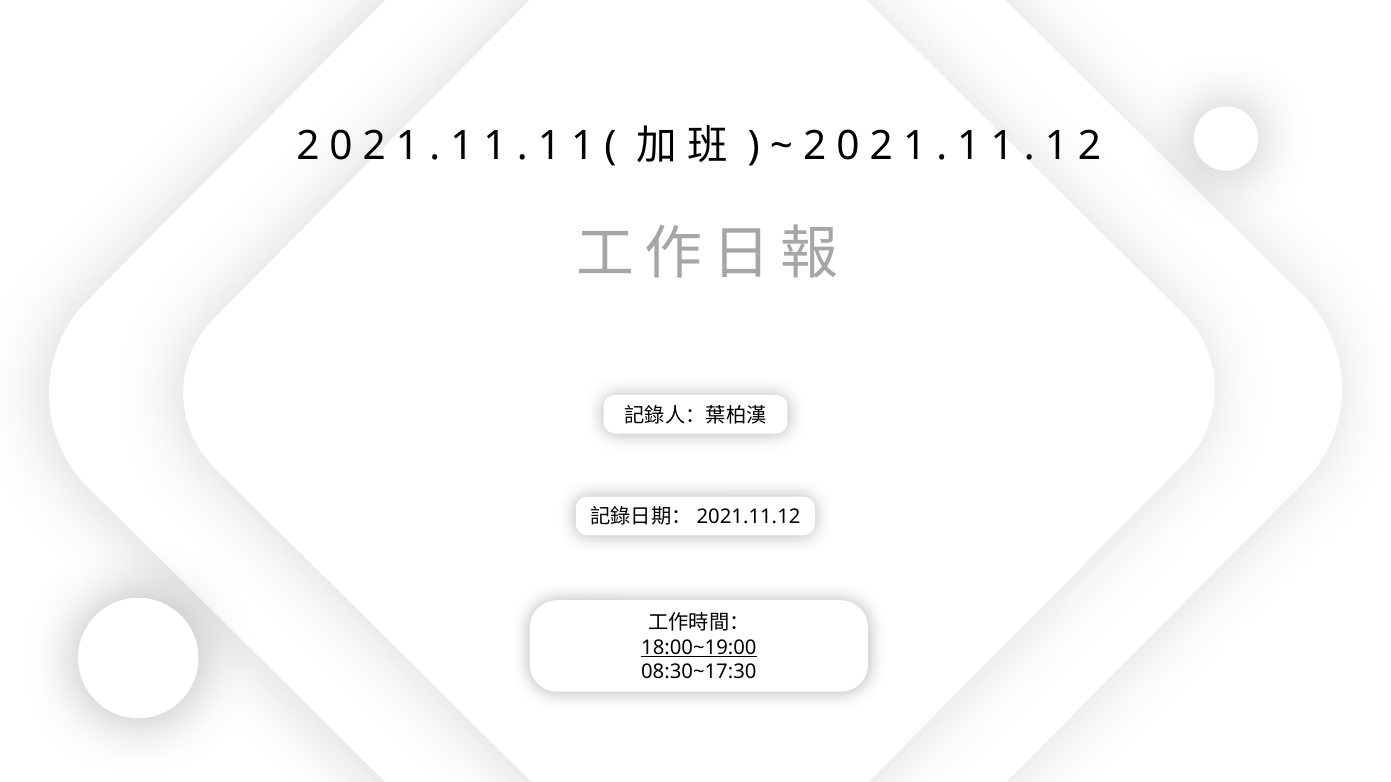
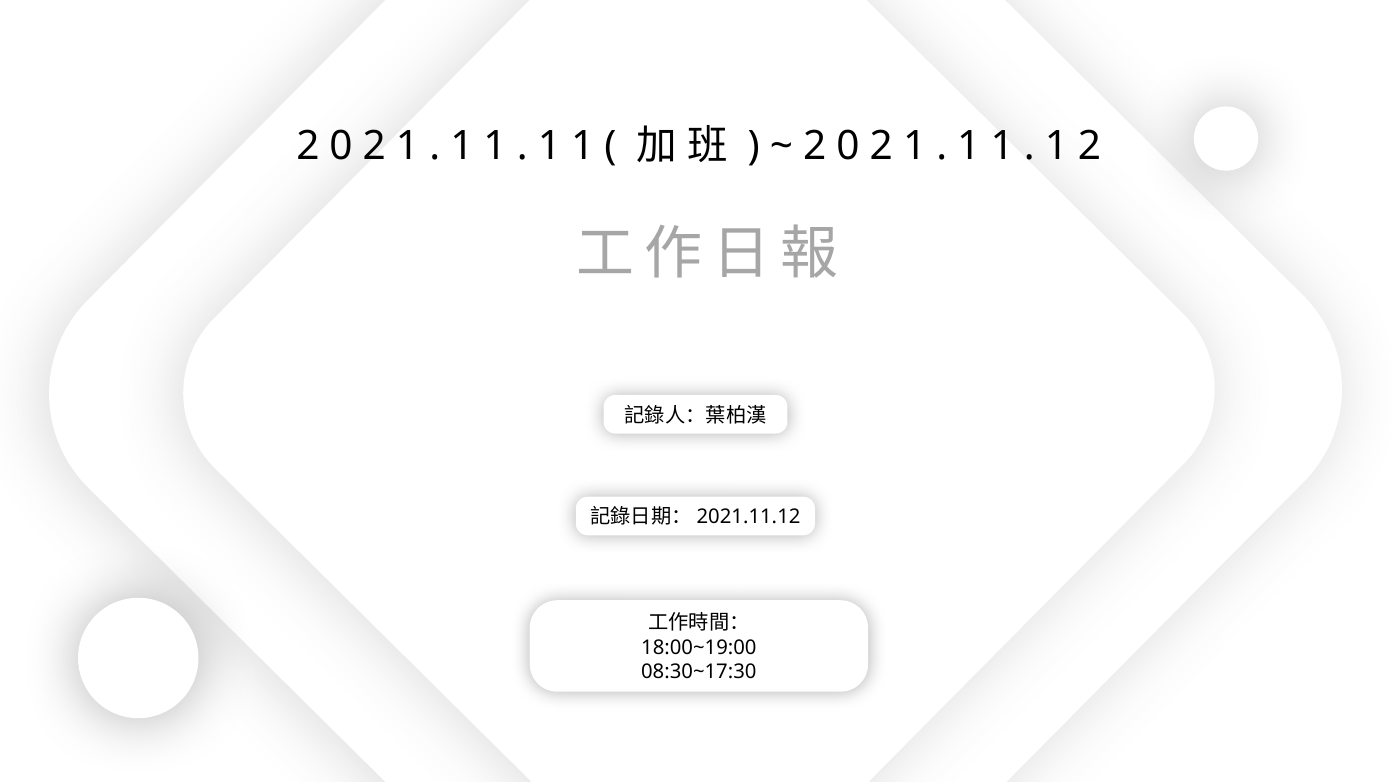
18:00~19:00 underline: present -> none (699, 648)
